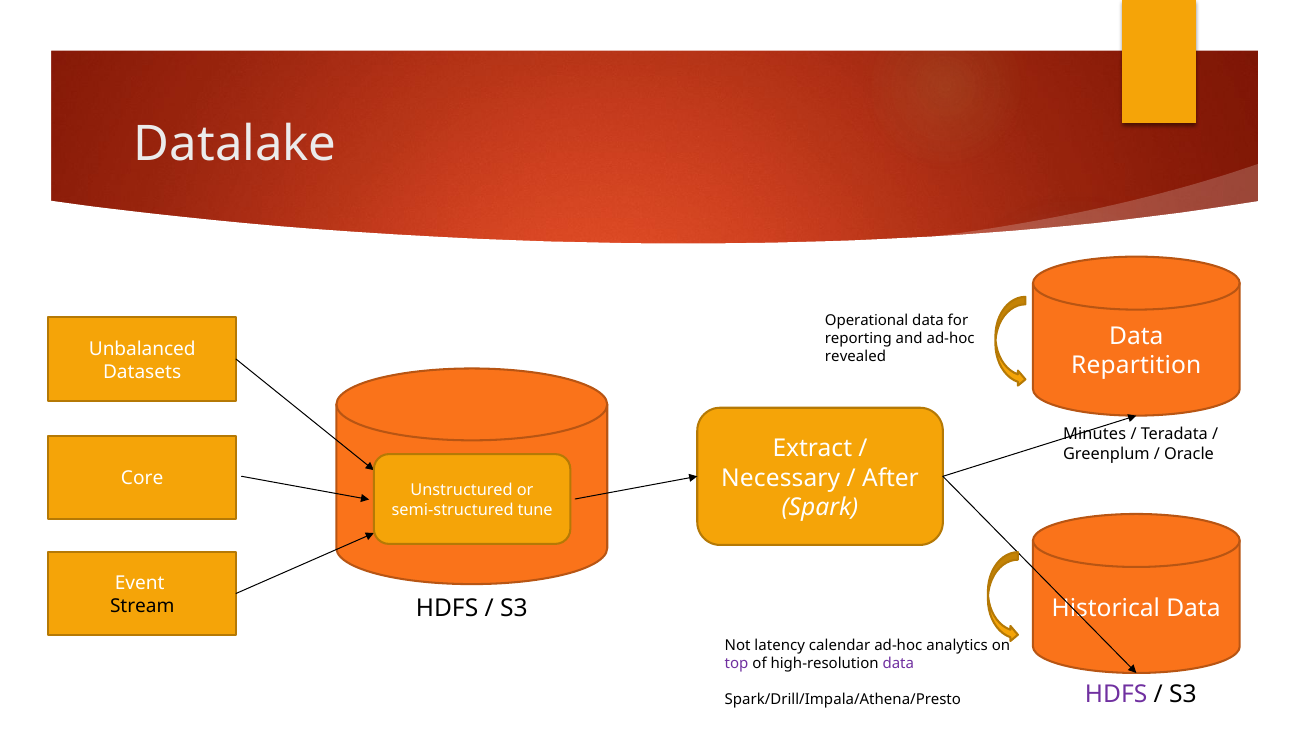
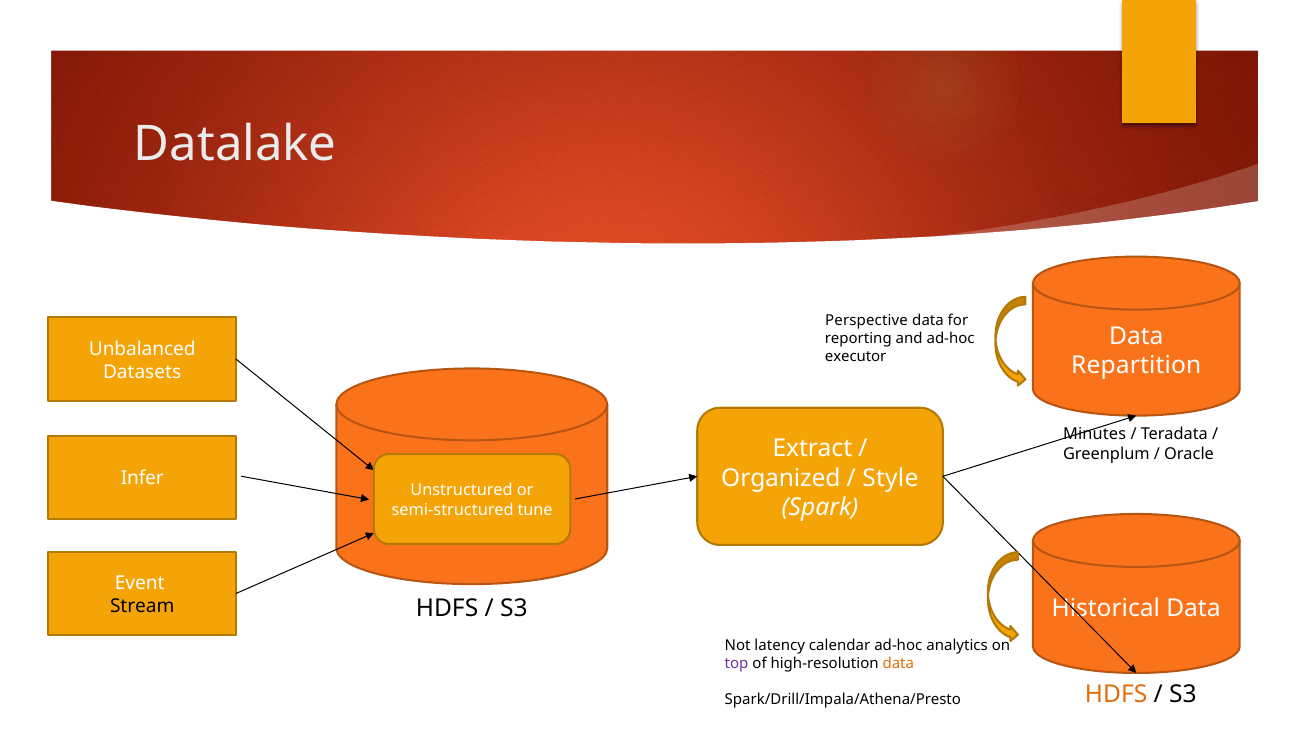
Operational: Operational -> Perspective (867, 320)
revealed: revealed -> executor (856, 356)
Necessary: Necessary -> Organized (781, 478)
After: After -> Style (890, 478)
Core: Core -> Infer (142, 478)
data colour: purple -> orange (898, 664)
HDFS colour: purple -> orange (1116, 694)
